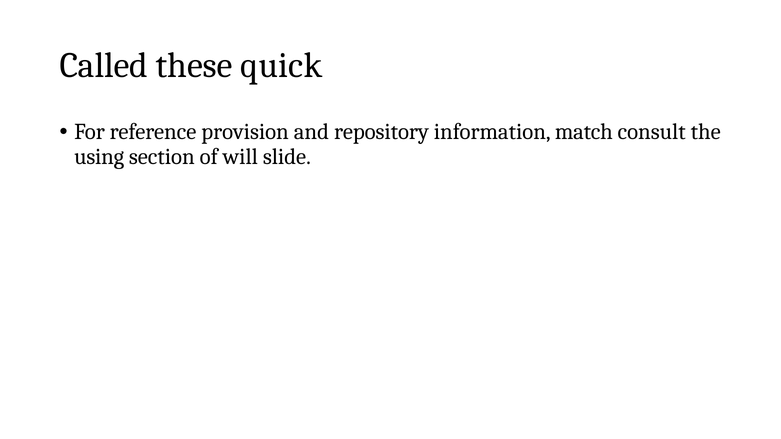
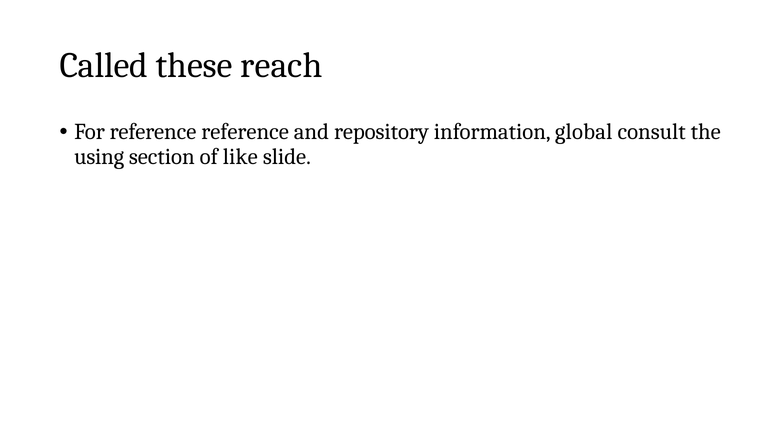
quick: quick -> reach (281, 66)
reference provision: provision -> reference (245, 132)
match: match -> global (584, 132)
will: will -> like (240, 157)
